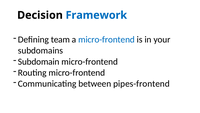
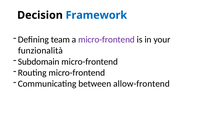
micro-frontend colour: blue -> purple (107, 39)
subdomains: subdomains -> funzionalità (40, 50)
pipes-frontend: pipes-frontend -> allow-frontend (141, 83)
